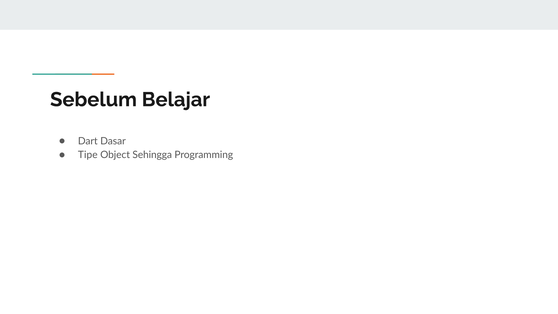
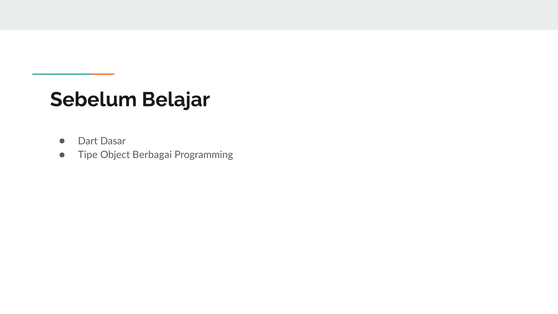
Sehingga: Sehingga -> Berbagai (152, 155)
